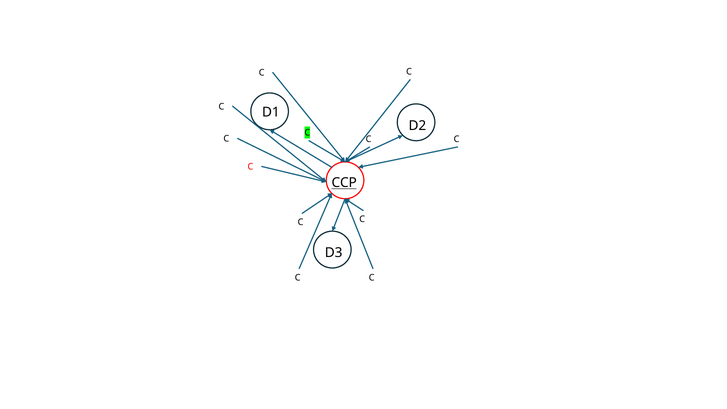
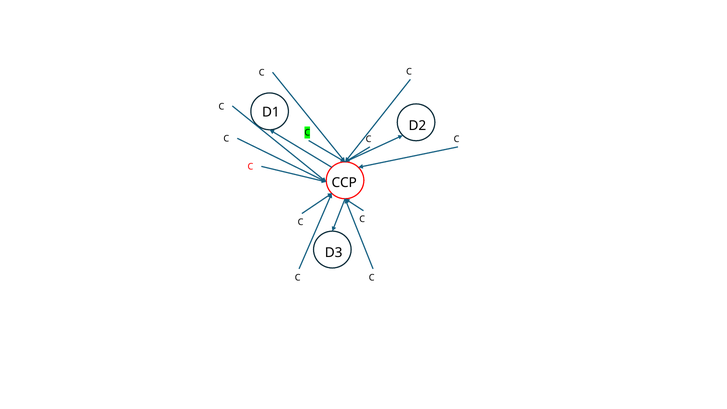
CCP underline: present -> none (344, 183)
